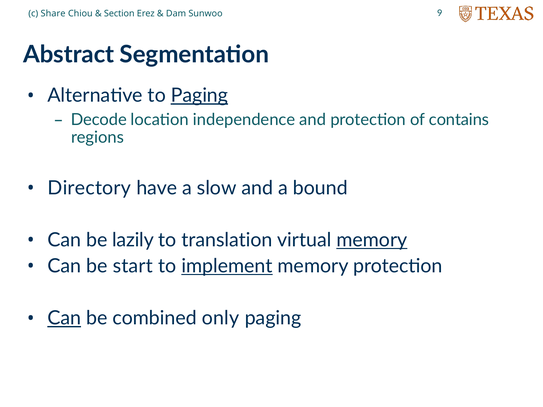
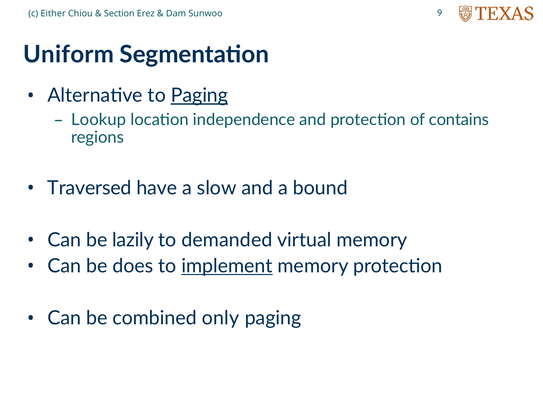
Share: Share -> Either (53, 14)
Abstract: Abstract -> Uniform (69, 55)
Decode: Decode -> Lookup (99, 120)
Directory: Directory -> Traversed (89, 188)
translation: translation -> demanded (227, 240)
memory underline: present -> none (372, 240)
start: start -> does (133, 266)
Can underline: present -> none (64, 318)
